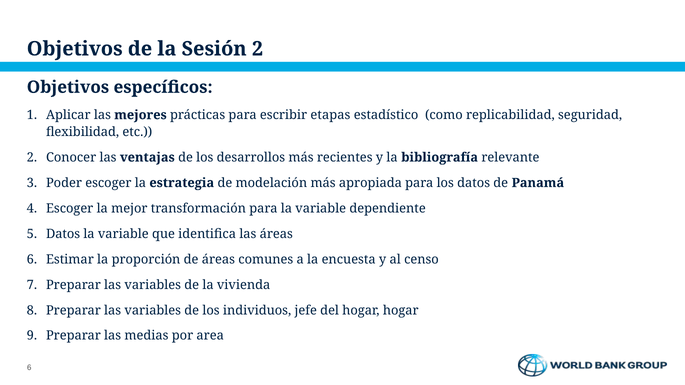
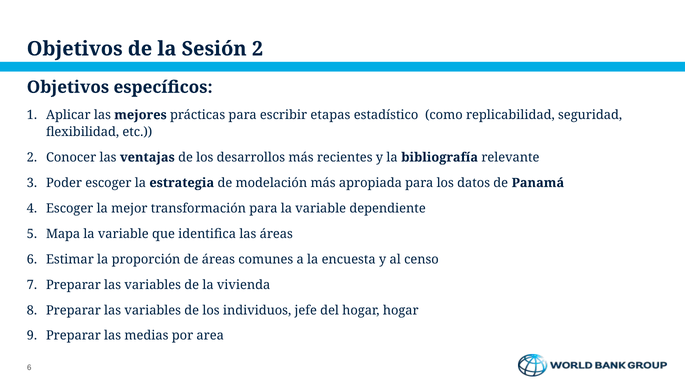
Datos: Datos -> Mapa (63, 234)
